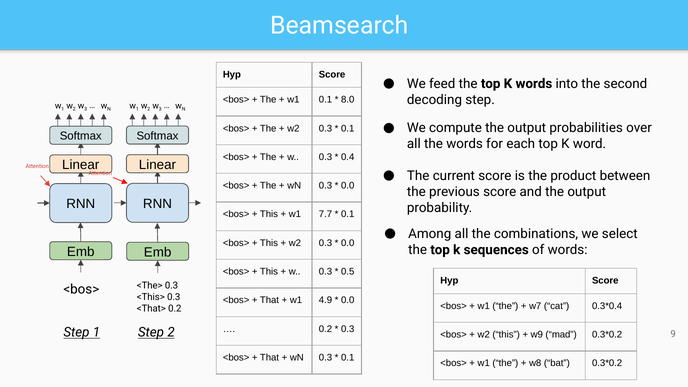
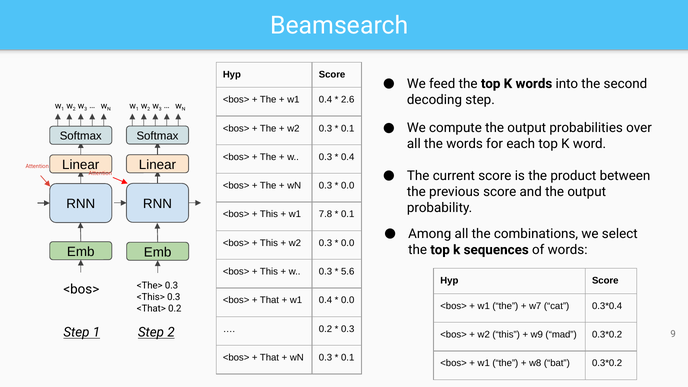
0.1: 0.1 -> 0.4 (325, 100)
8.0: 8.0 -> 2.6 (348, 100)
7.7: 7.7 -> 7.8 (325, 214)
0.5: 0.5 -> 5.6 (348, 272)
4.9: 4.9 -> 0.4 (325, 300)
